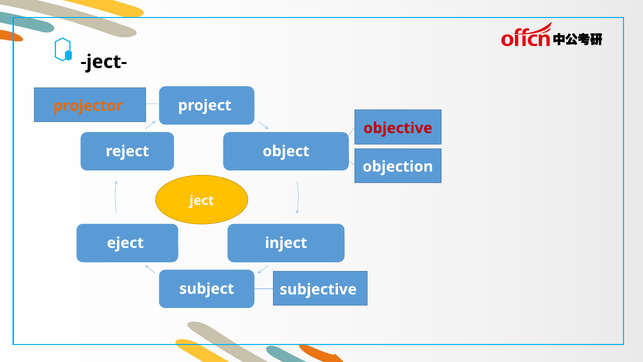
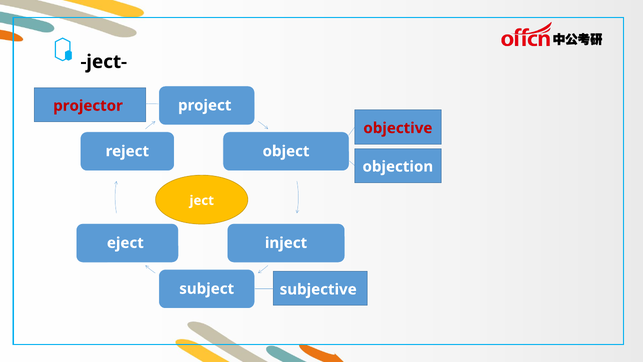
projector colour: orange -> red (88, 106)
